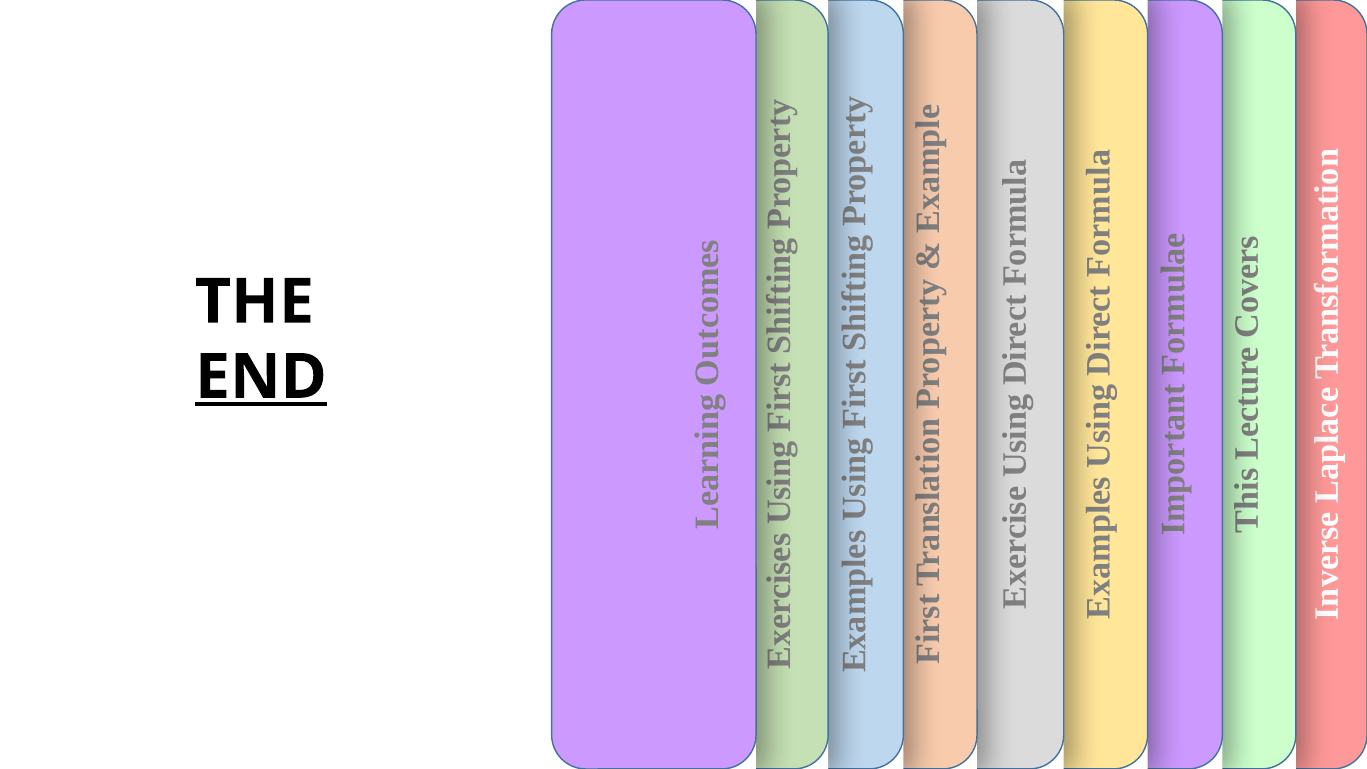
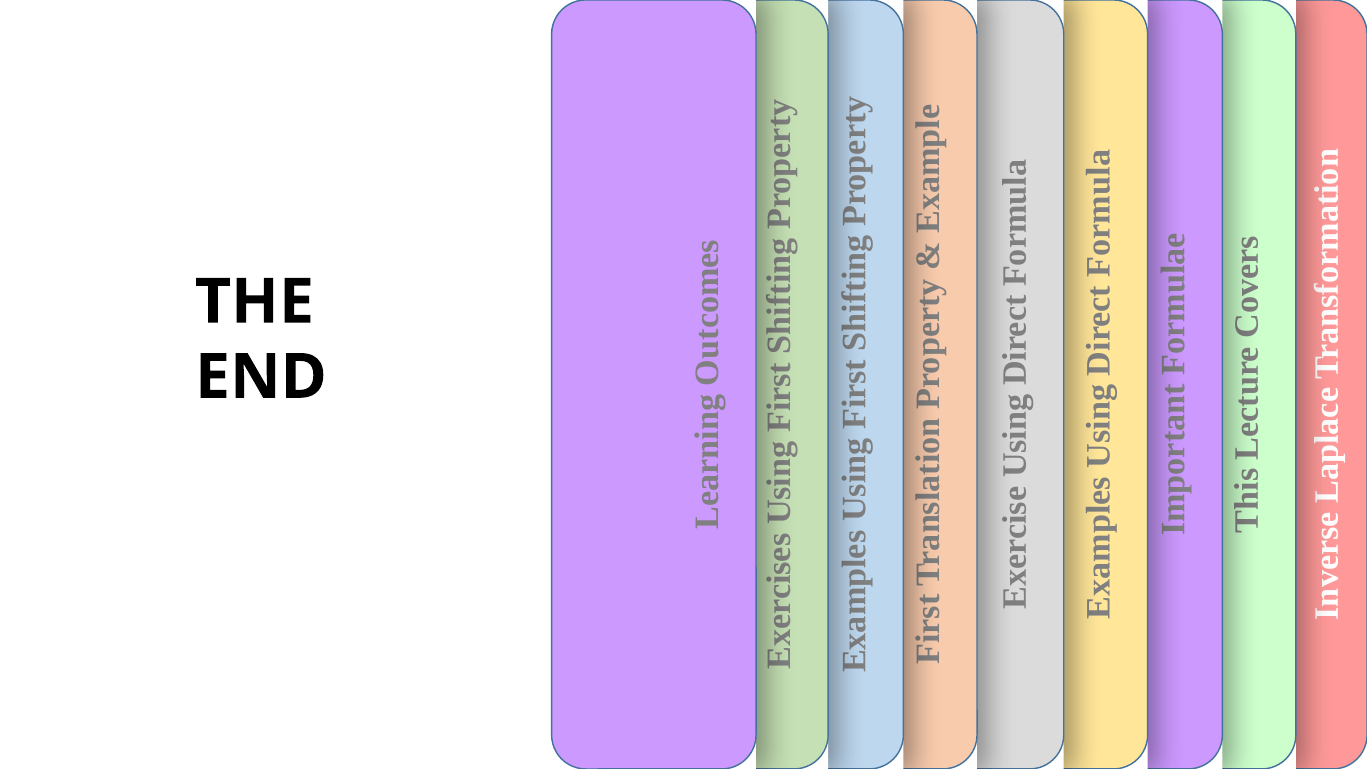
END underline: present -> none (261, 377)
